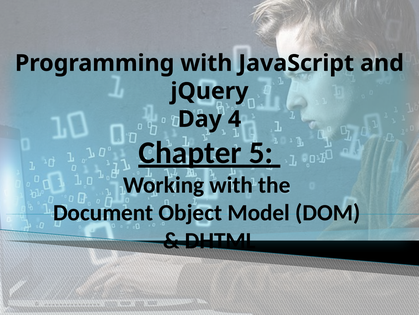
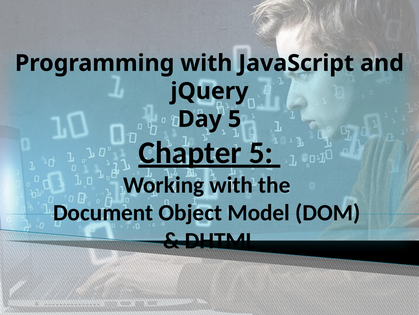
Day 4: 4 -> 5 (235, 119)
